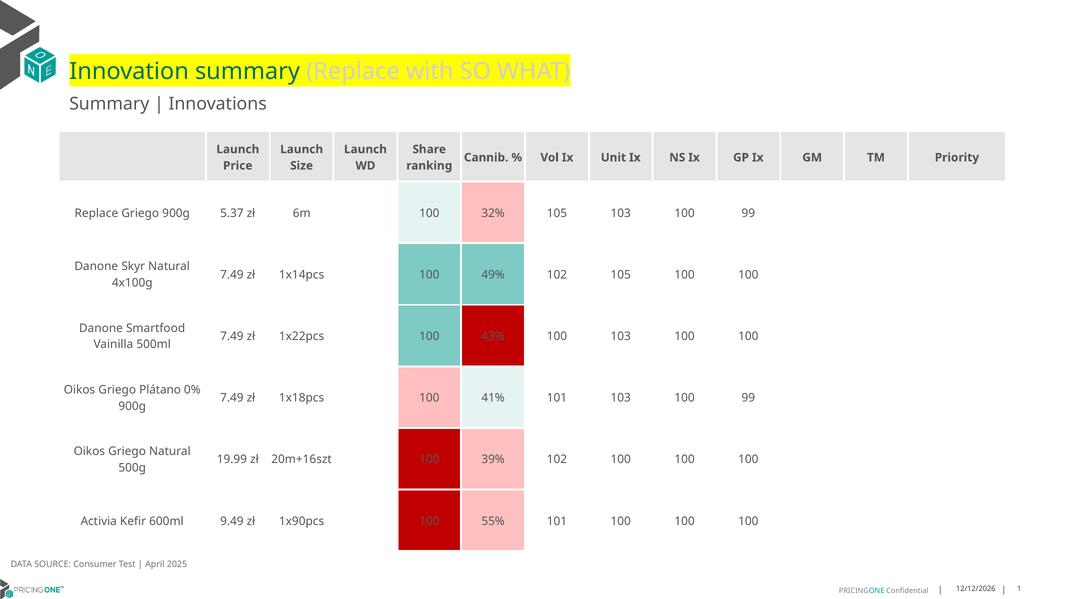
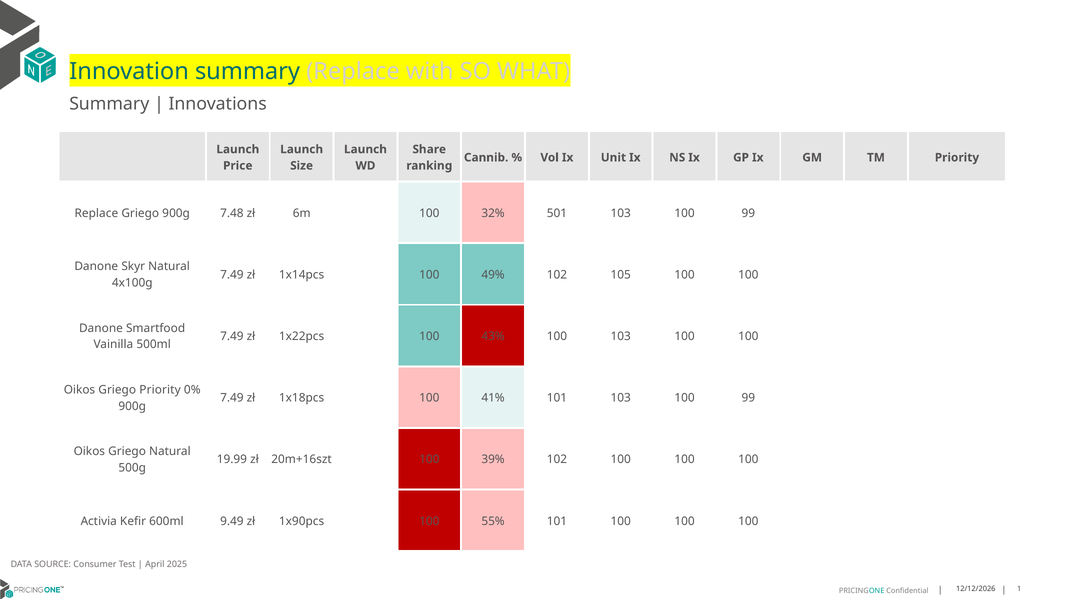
5.37: 5.37 -> 7.48 (232, 213)
32% 105: 105 -> 501 (557, 213)
Griego Plátano: Plátano -> Priority (160, 390)
